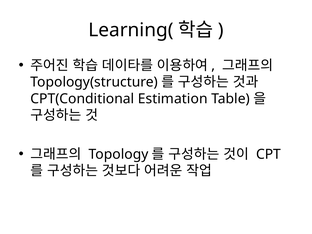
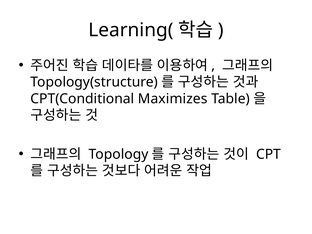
Estimation: Estimation -> Maximizes (173, 99)
